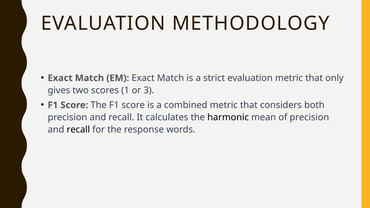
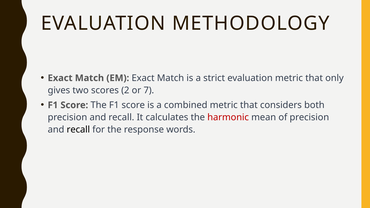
1: 1 -> 2 (125, 90)
3: 3 -> 7 (149, 90)
harmonic colour: black -> red (228, 117)
